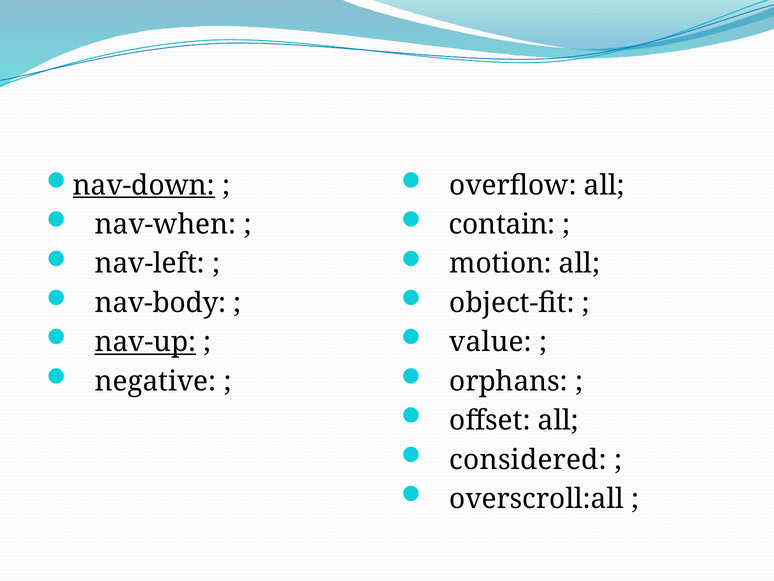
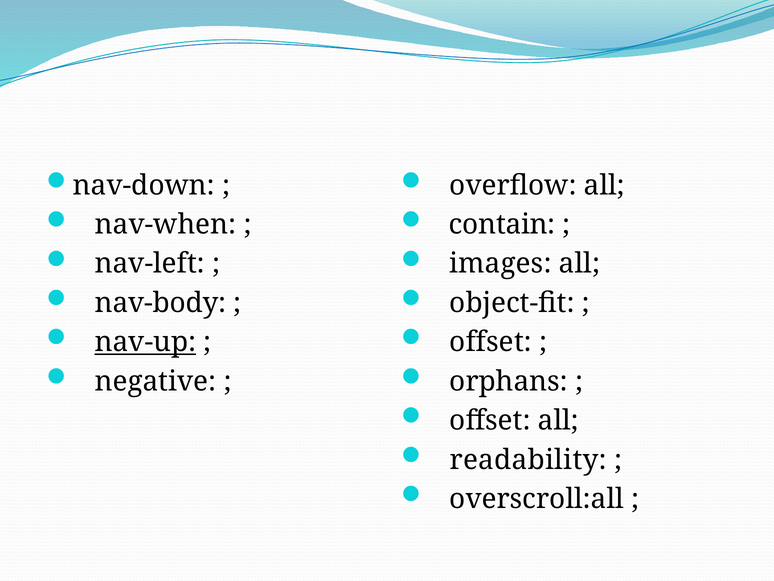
nav-down underline: present -> none (144, 185)
motion: motion -> images (501, 264)
value: value -> offset (491, 342)
considered: considered -> readability (528, 459)
